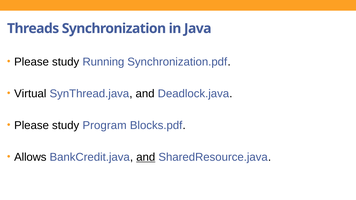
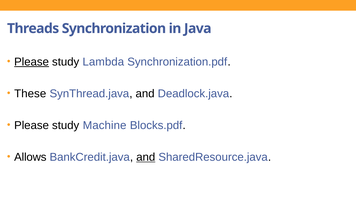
Please underline: none -> present (32, 62)
Running: Running -> Lambda (103, 62)
Virtual: Virtual -> These (30, 94)
Program: Program -> Machine (105, 125)
